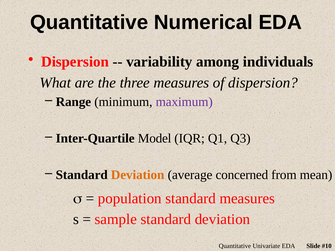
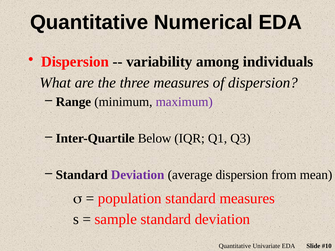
Model: Model -> Below (155, 138)
Deviation colour: orange -> purple (138, 175)
average concerned: concerned -> dispersion (242, 175)
